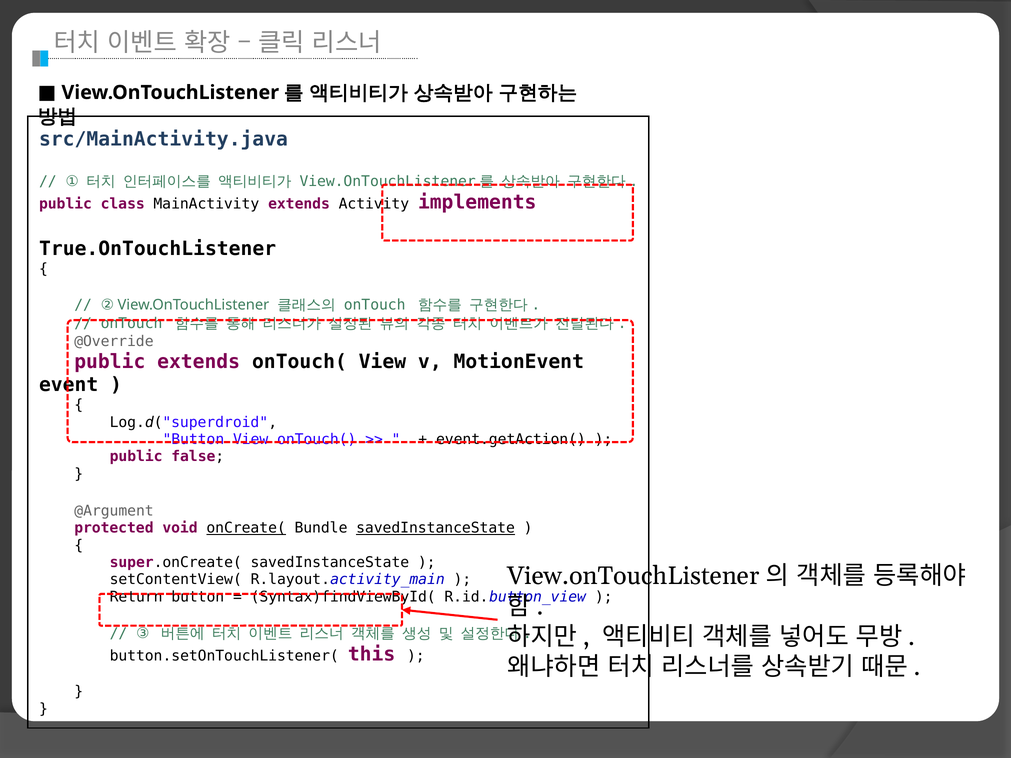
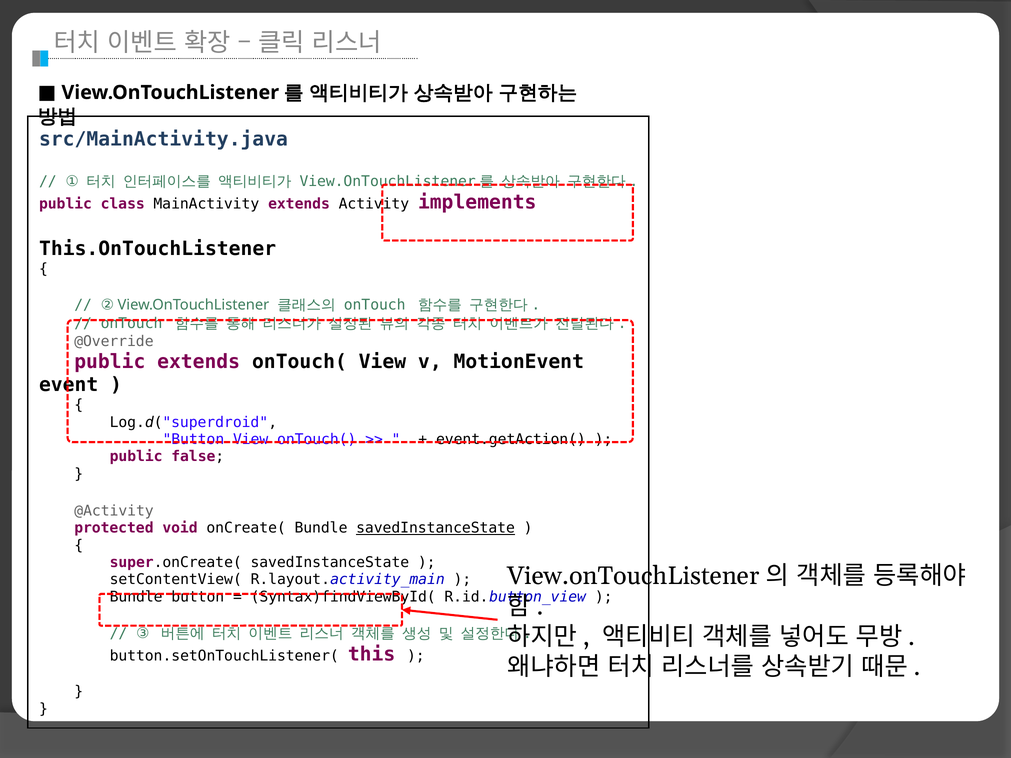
True.OnTouchListener: True.OnTouchListener -> This.OnTouchListener (158, 249)
@Argument: @Argument -> @Activity (114, 511)
onCreate( underline: present -> none (246, 528)
Return: Return -> Bundle (136, 597)
